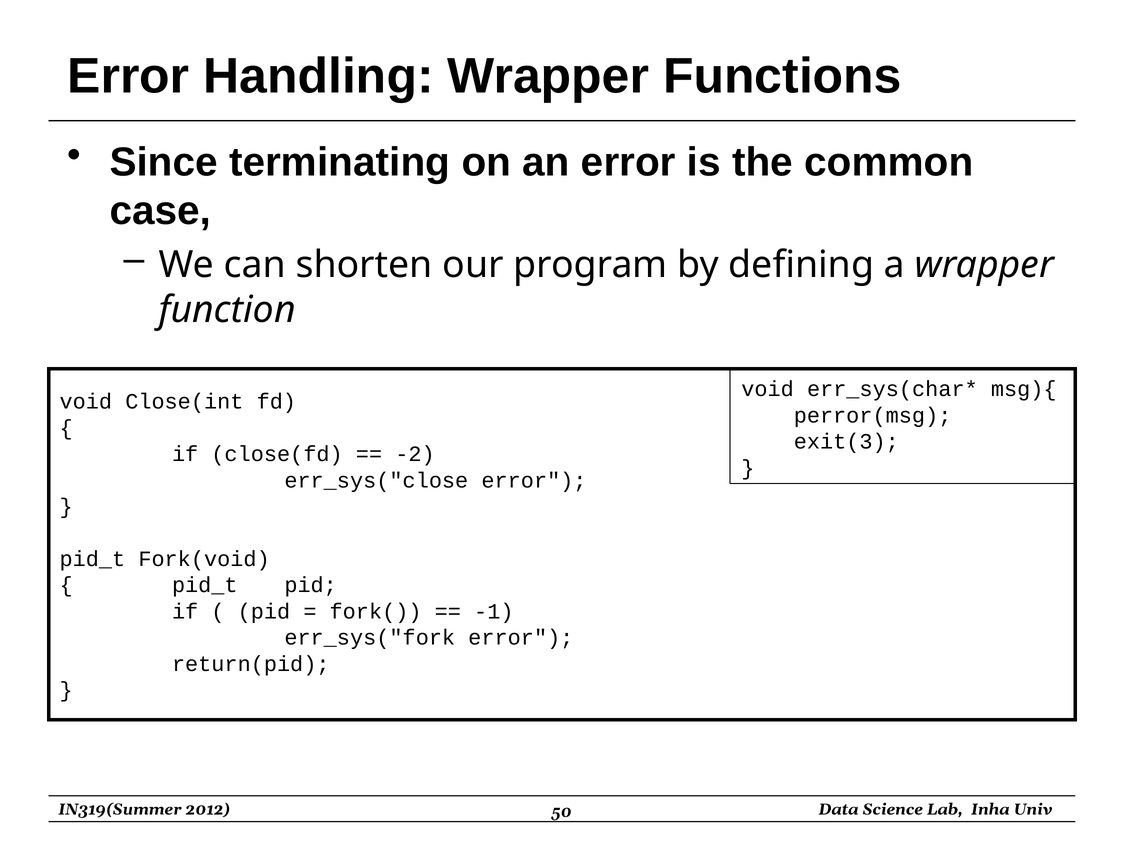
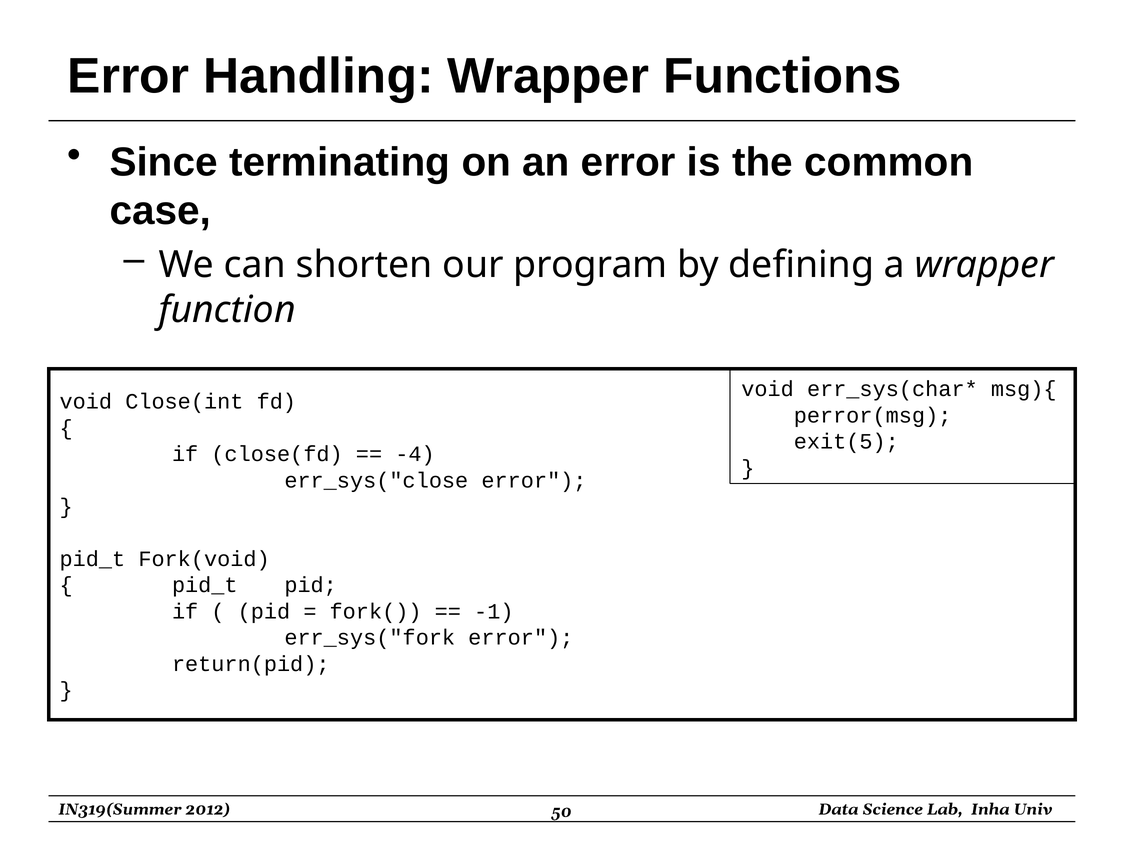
exit(3: exit(3 -> exit(5 (846, 442)
-2: -2 -> -4 (415, 454)
